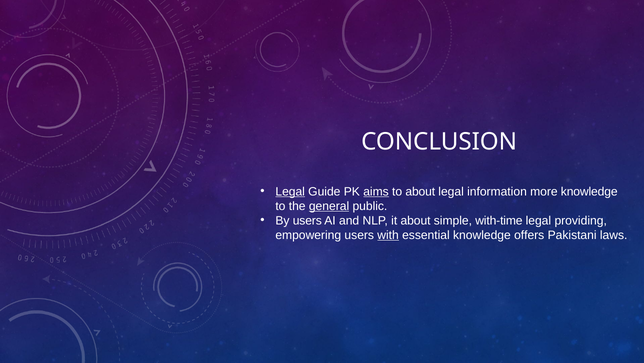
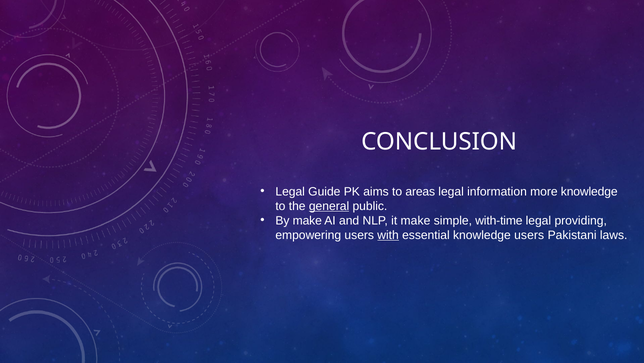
Legal underline: present -> none (290, 191)
aims underline: present -> none (376, 191)
to about: about -> areas (420, 191)
By users: users -> make (307, 220)
it about: about -> make (415, 220)
knowledge offers: offers -> users (529, 235)
